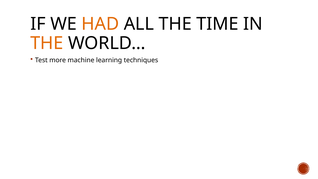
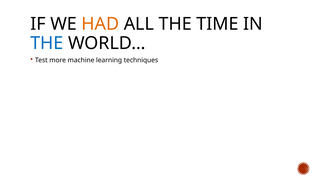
THE colour: orange -> blue (47, 43)
